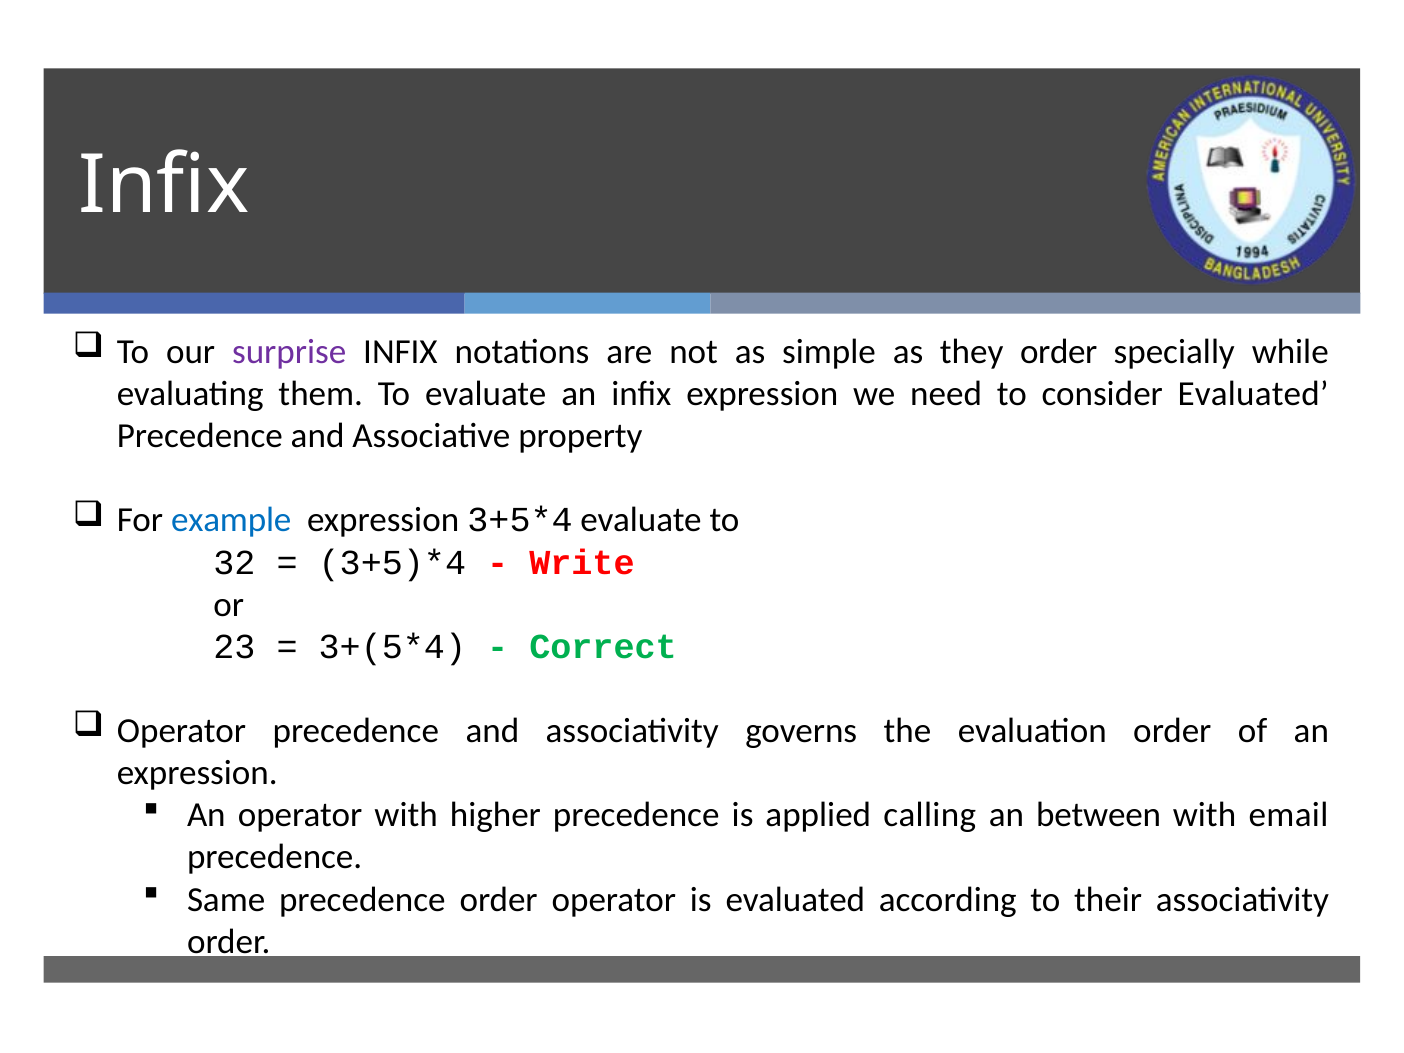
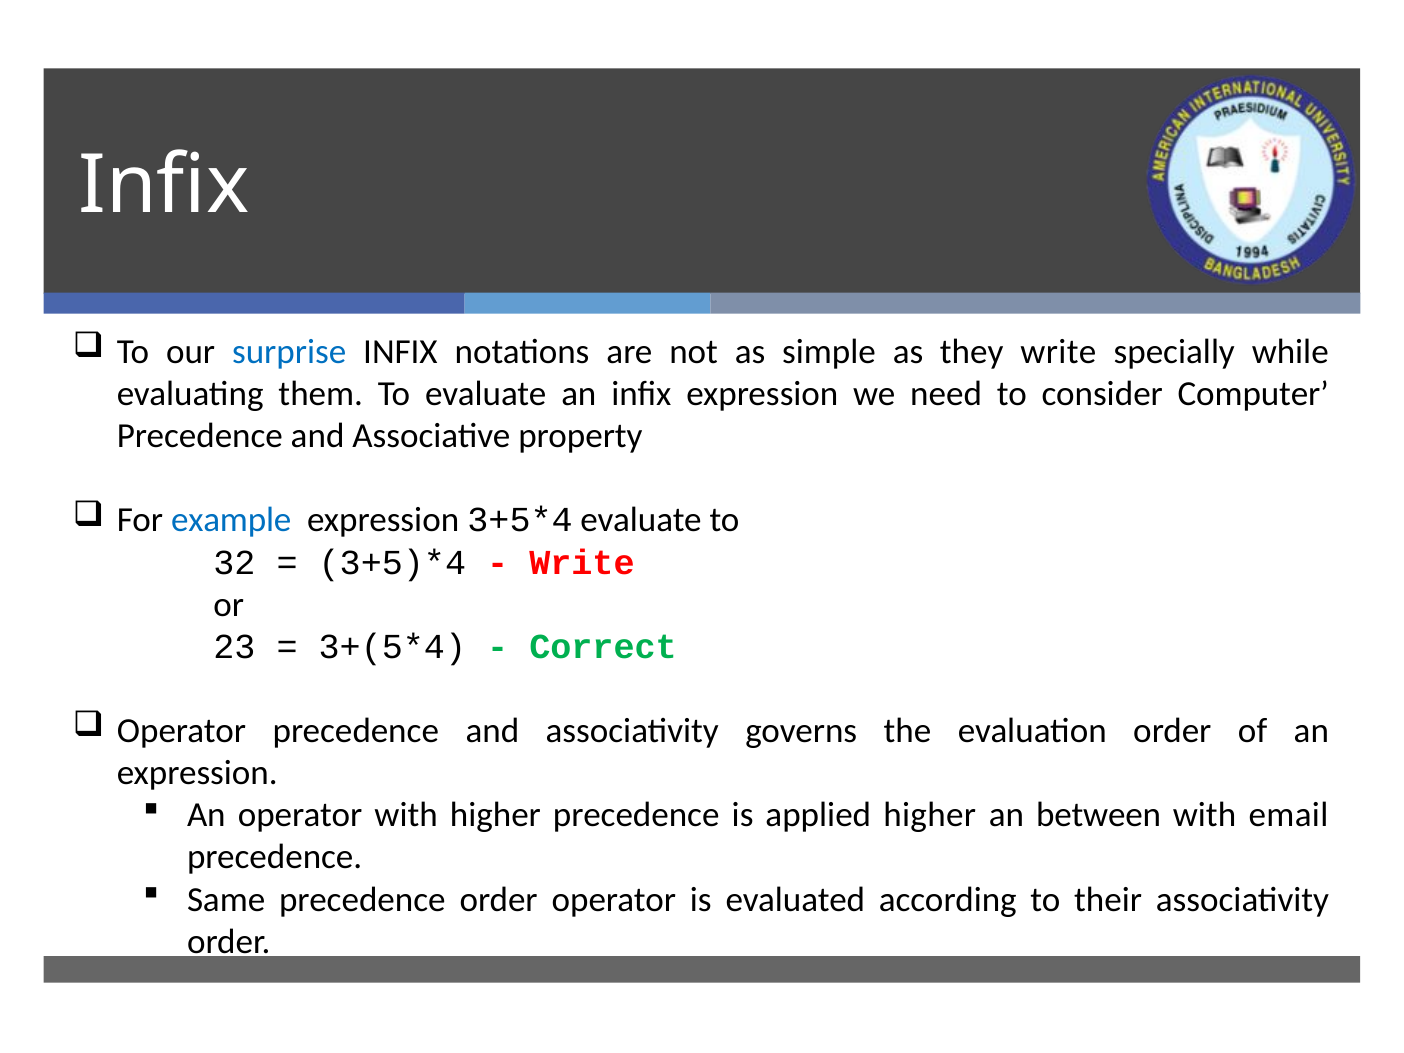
surprise colour: purple -> blue (289, 352)
they order: order -> write (1058, 352)
consider Evaluated: Evaluated -> Computer (1253, 394)
applied calling: calling -> higher (930, 815)
